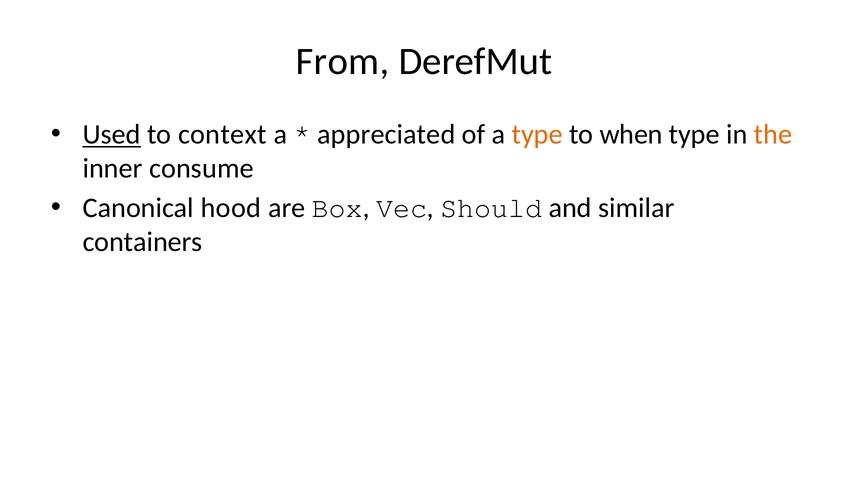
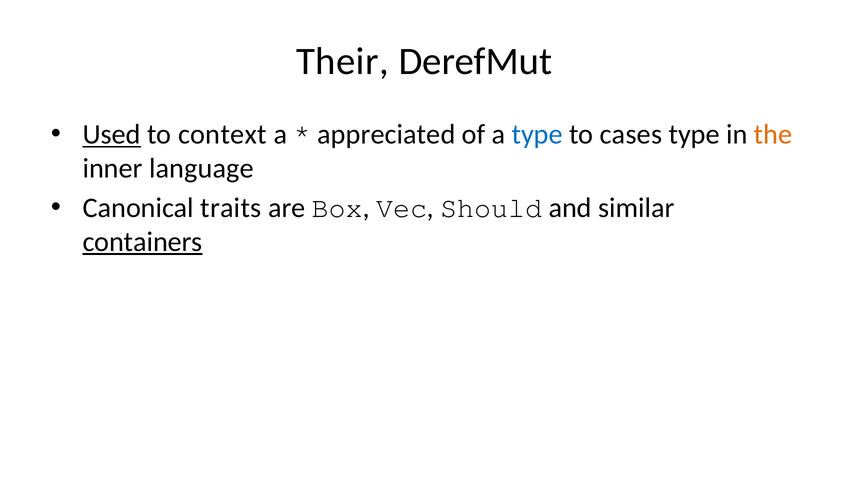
From: From -> Their (342, 62)
type colour: orange -> blue (537, 134)
when: when -> cases (631, 134)
consume: consume -> language (201, 168)
hood: hood -> traits (231, 208)
containers underline: none -> present (143, 242)
